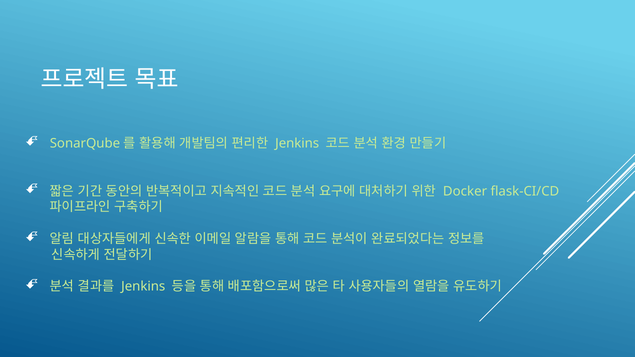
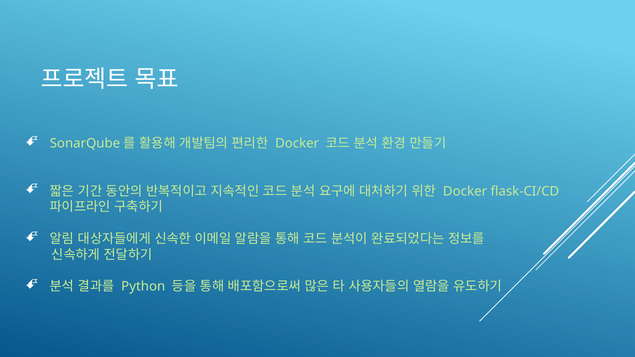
Jenkins: Jenkins -> Docker (297, 144)
Jenkins: Jenkins -> Python (143, 287)
